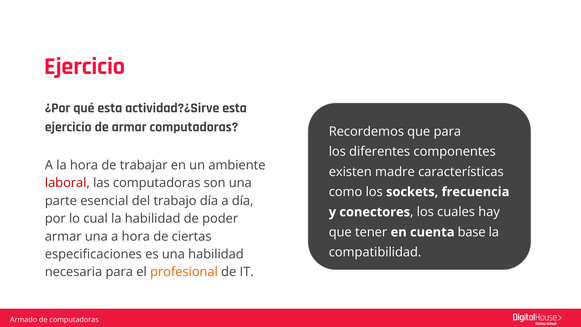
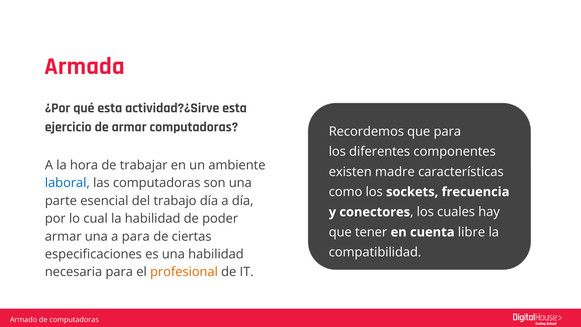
Ejercicio: Ejercicio -> Armada (85, 66)
laboral colour: red -> blue (67, 183)
base: base -> libre (471, 232)
a hora: hora -> para (136, 236)
